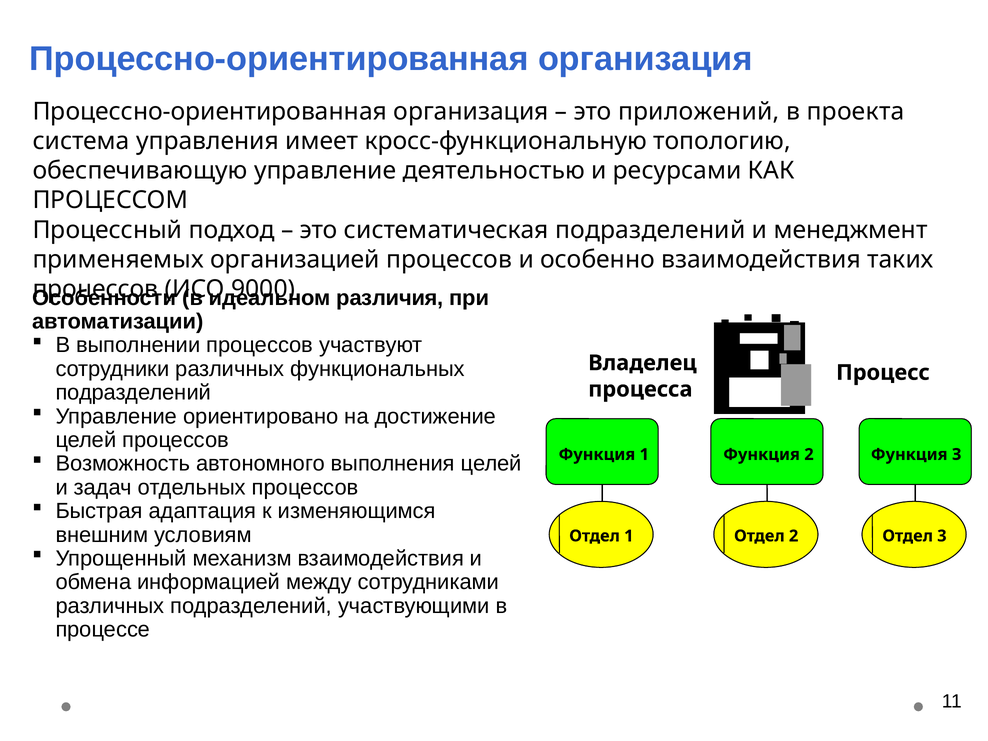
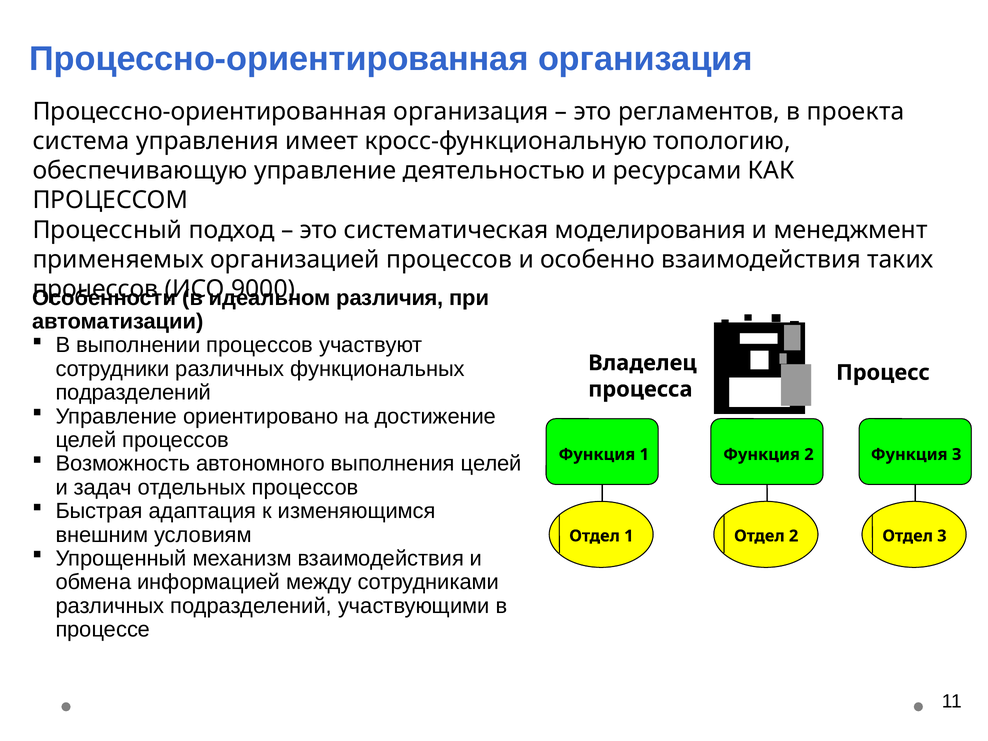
приложений: приложений -> регламентов (699, 111)
систематическая подразделений: подразделений -> моделирования (650, 230)
